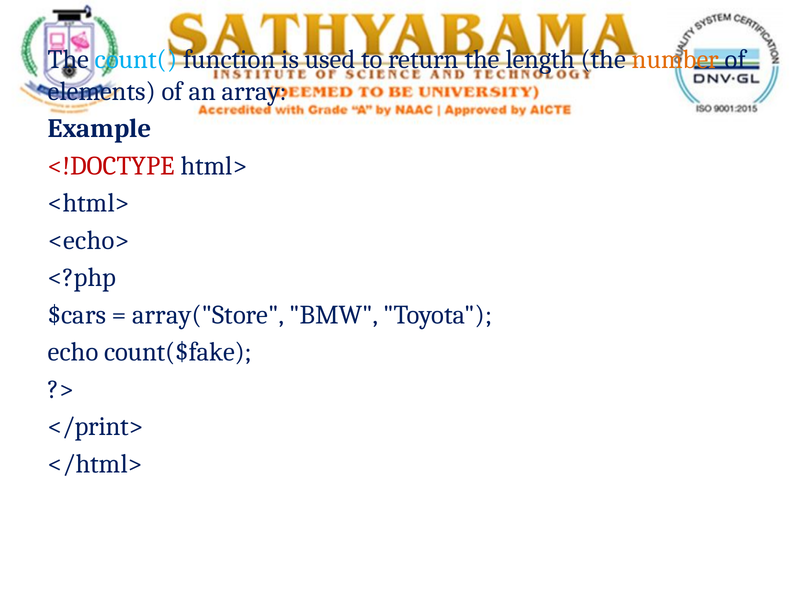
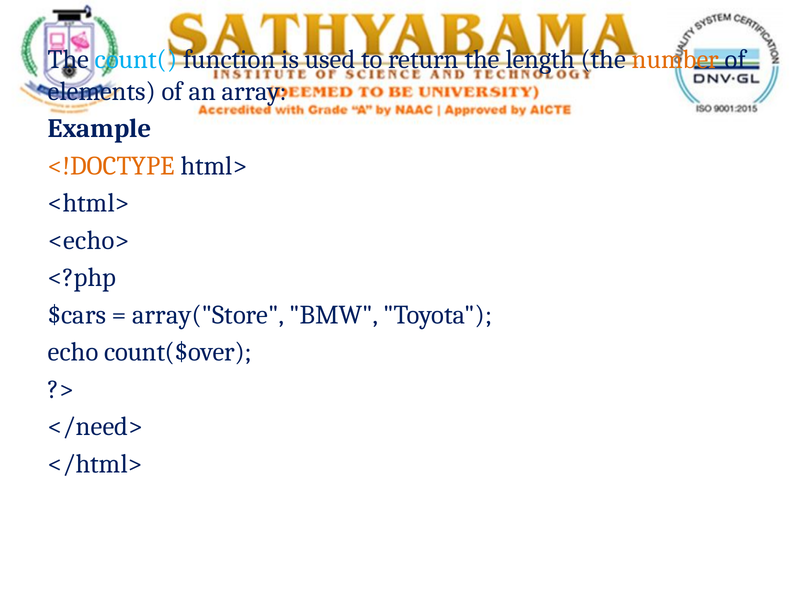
<!DOCTYPE colour: red -> orange (111, 166)
count($fake: count($fake -> count($over (178, 352)
</print>: </print> -> </need> (95, 426)
